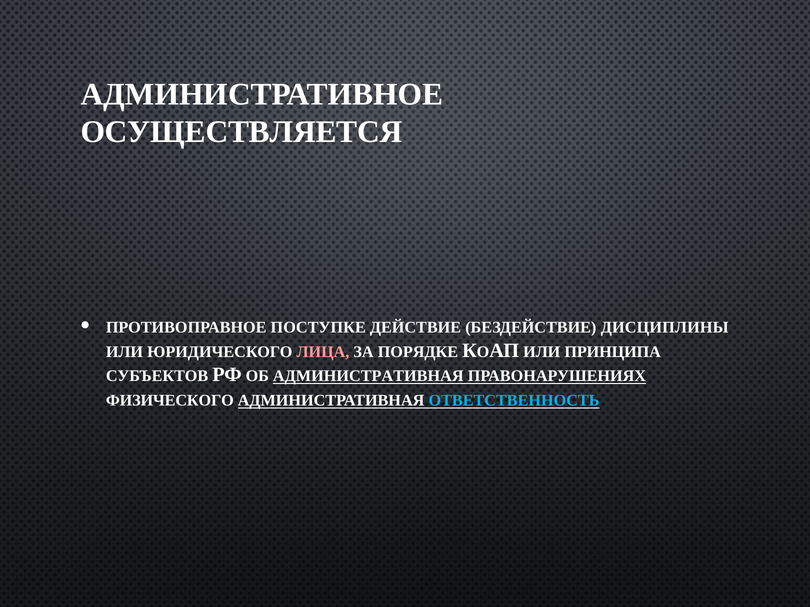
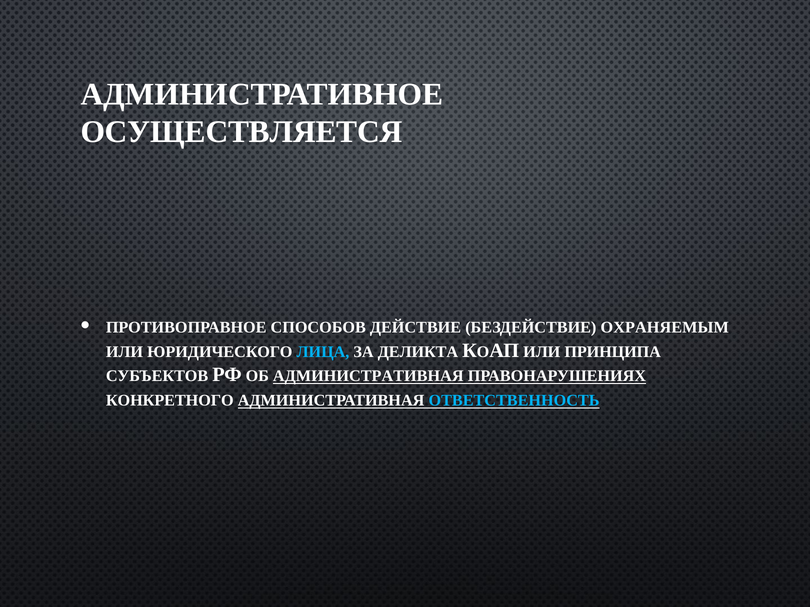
ПОСТУПКЕ: ПОСТУПКЕ -> СПОСОБОВ (318, 328)
ДИСЦИПЛИНЫ: ДИСЦИПЛИНЫ -> ОХРАНЯЕМЫМ (665, 328)
ЛИЦА colour: pink -> light blue (323, 352)
ПОРЯДКЕ: ПОРЯДКЕ -> ДЕЛИКТА (418, 352)
ФИЗИЧЕСКОГО: ФИЗИЧЕСКОГО -> КОНКРЕТНОГО (170, 401)
